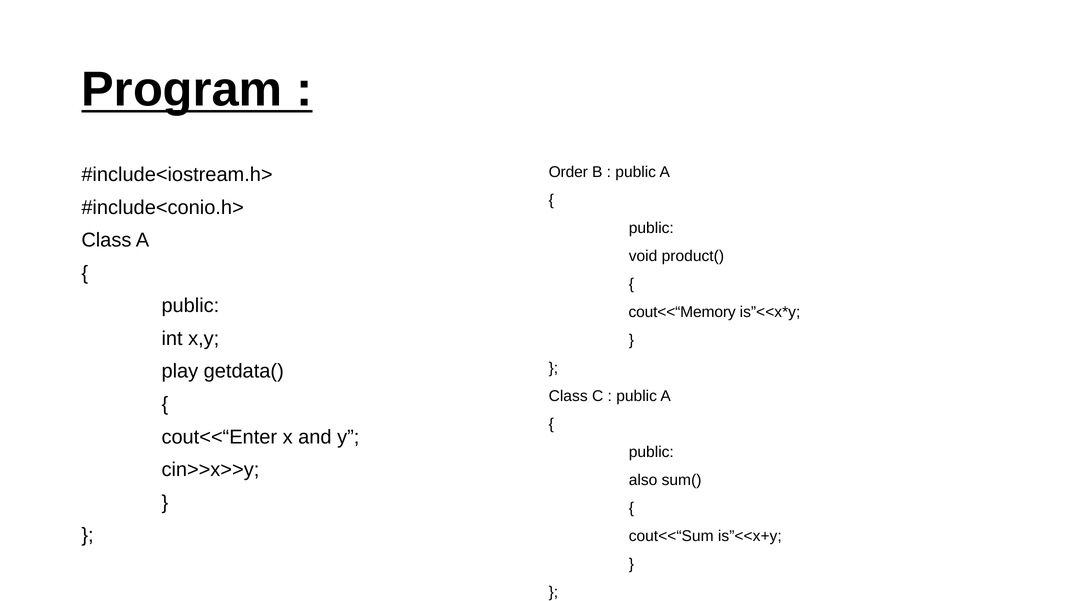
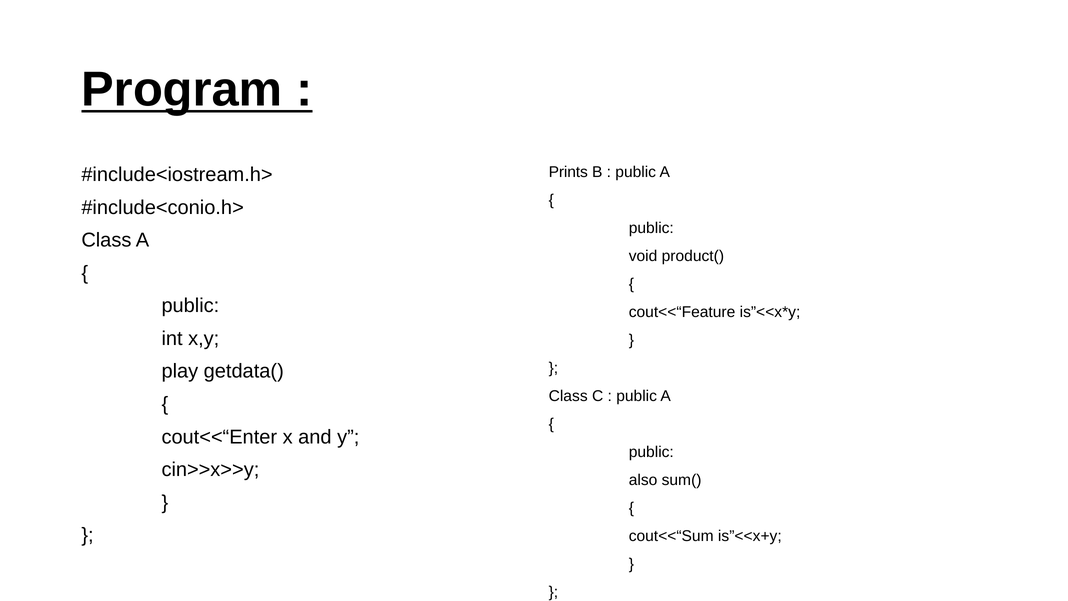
Order: Order -> Prints (568, 172)
cout<<“Memory: cout<<“Memory -> cout<<“Feature (682, 312)
